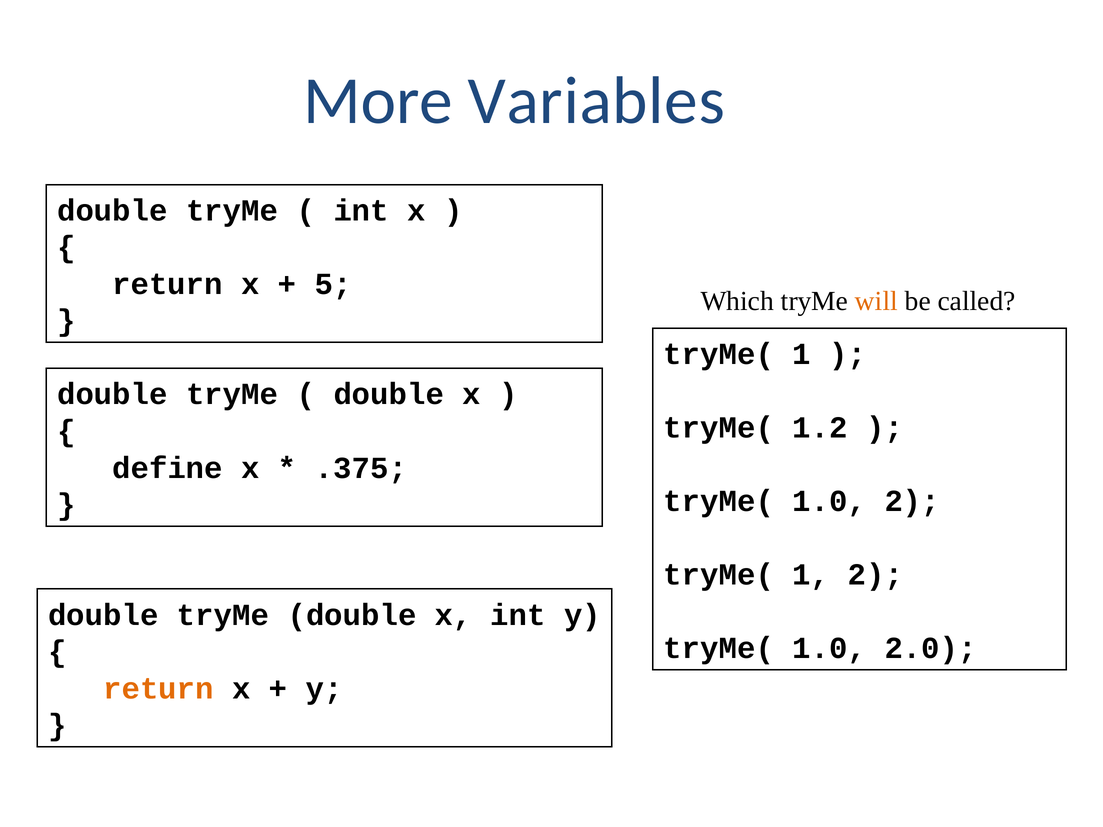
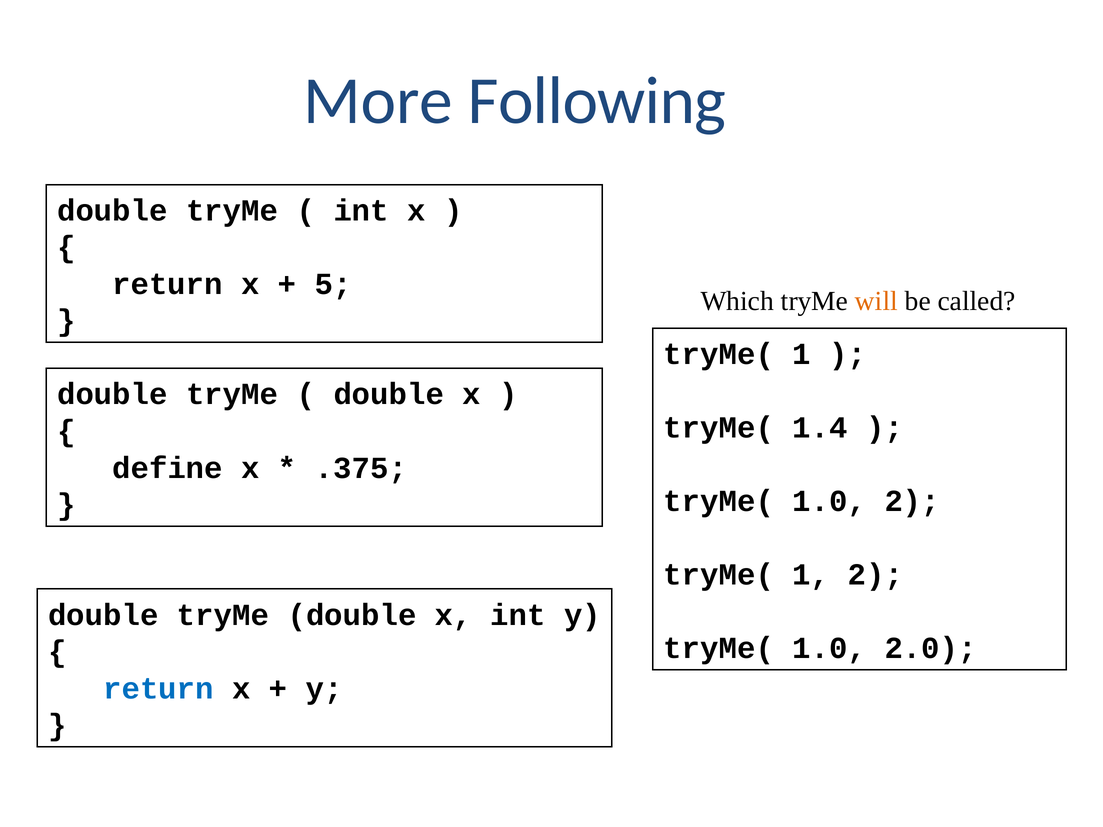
Variables: Variables -> Following (597, 101)
1.2: 1.2 -> 1.4 (820, 428)
return colour: orange -> blue (158, 689)
